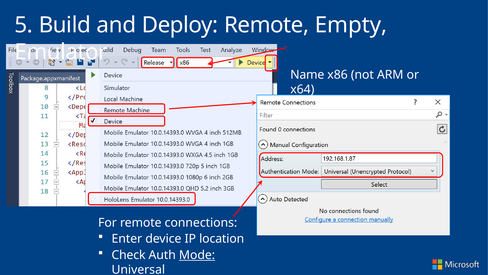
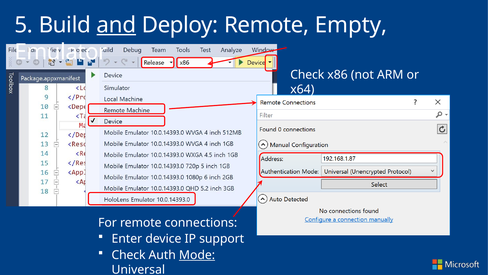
and underline: none -> present (116, 25)
Name: Name -> Check (307, 75)
location: location -> support (222, 238)
